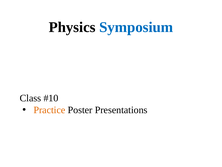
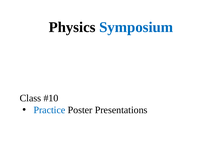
Practice colour: orange -> blue (49, 110)
